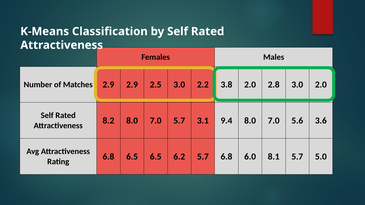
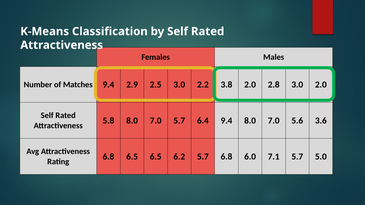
Matches 2.9: 2.9 -> 9.4 (108, 85)
8.2: 8.2 -> 5.8 (108, 121)
3.1: 3.1 -> 6.4 (203, 121)
8.1: 8.1 -> 7.1 (274, 157)
